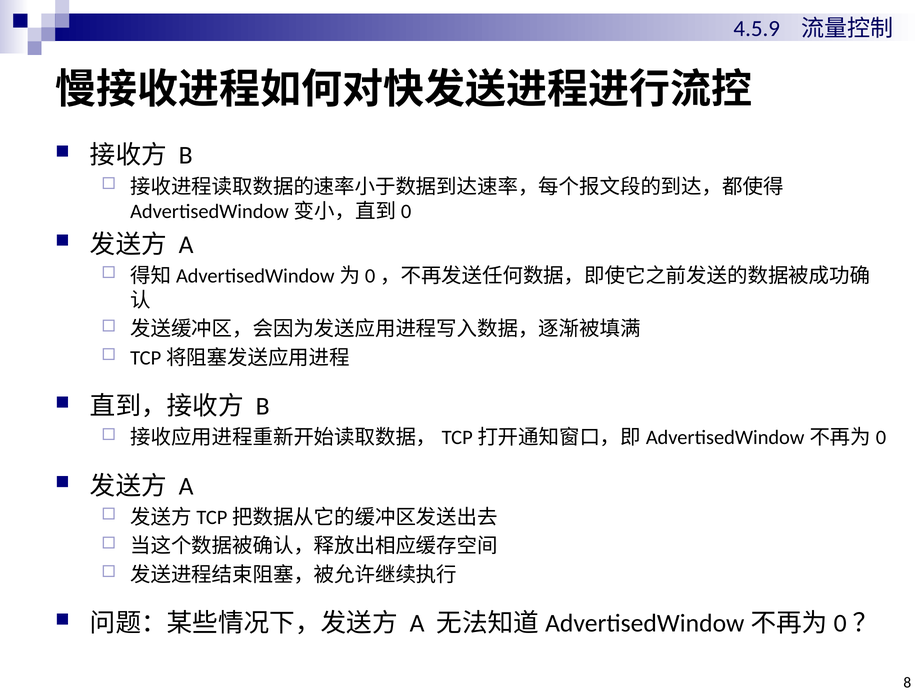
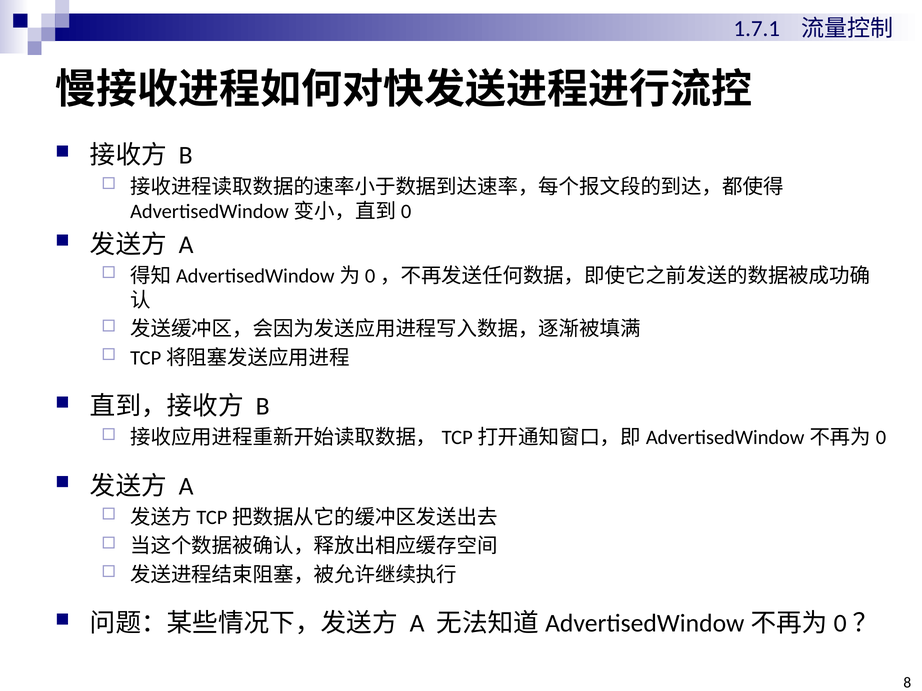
4.5.9: 4.5.9 -> 1.7.1 (757, 29)
